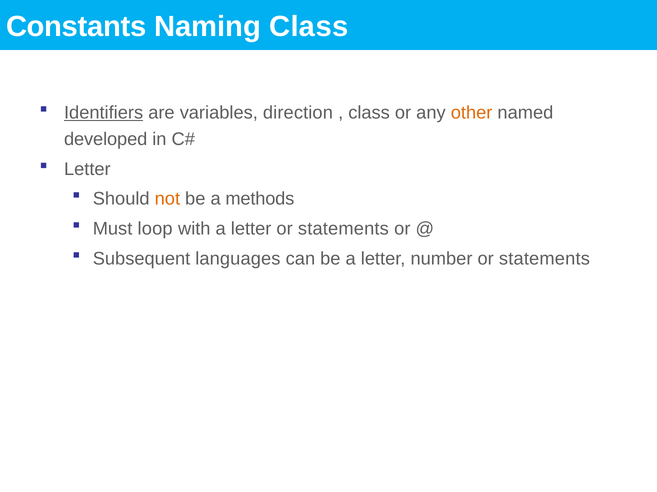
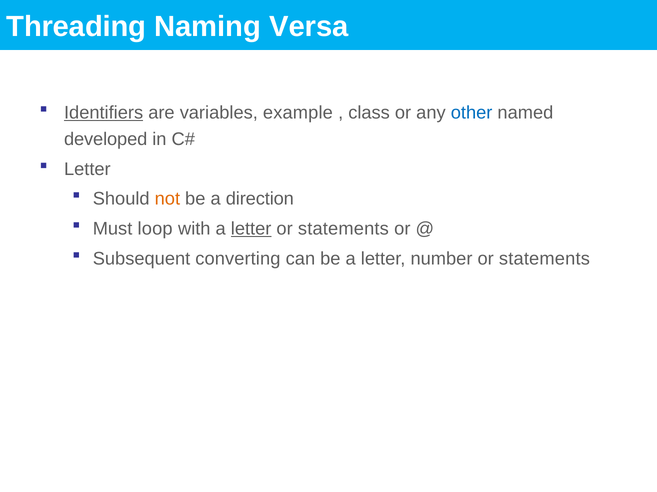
Constants: Constants -> Threading (76, 27)
Naming Class: Class -> Versa (309, 27)
direction: direction -> example (298, 113)
other colour: orange -> blue (472, 113)
methods: methods -> direction (260, 199)
letter underline: none -> present (251, 229)
languages: languages -> converting (238, 259)
